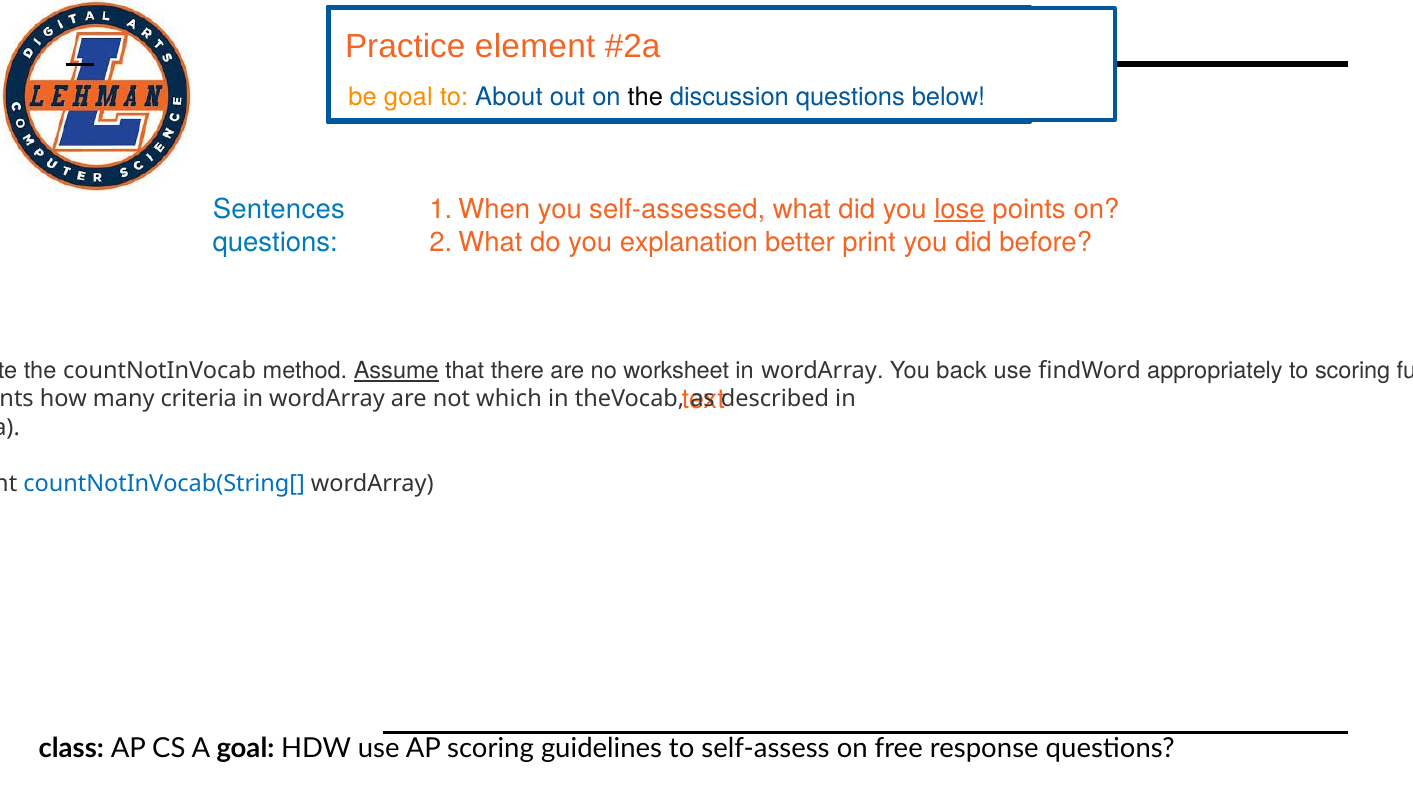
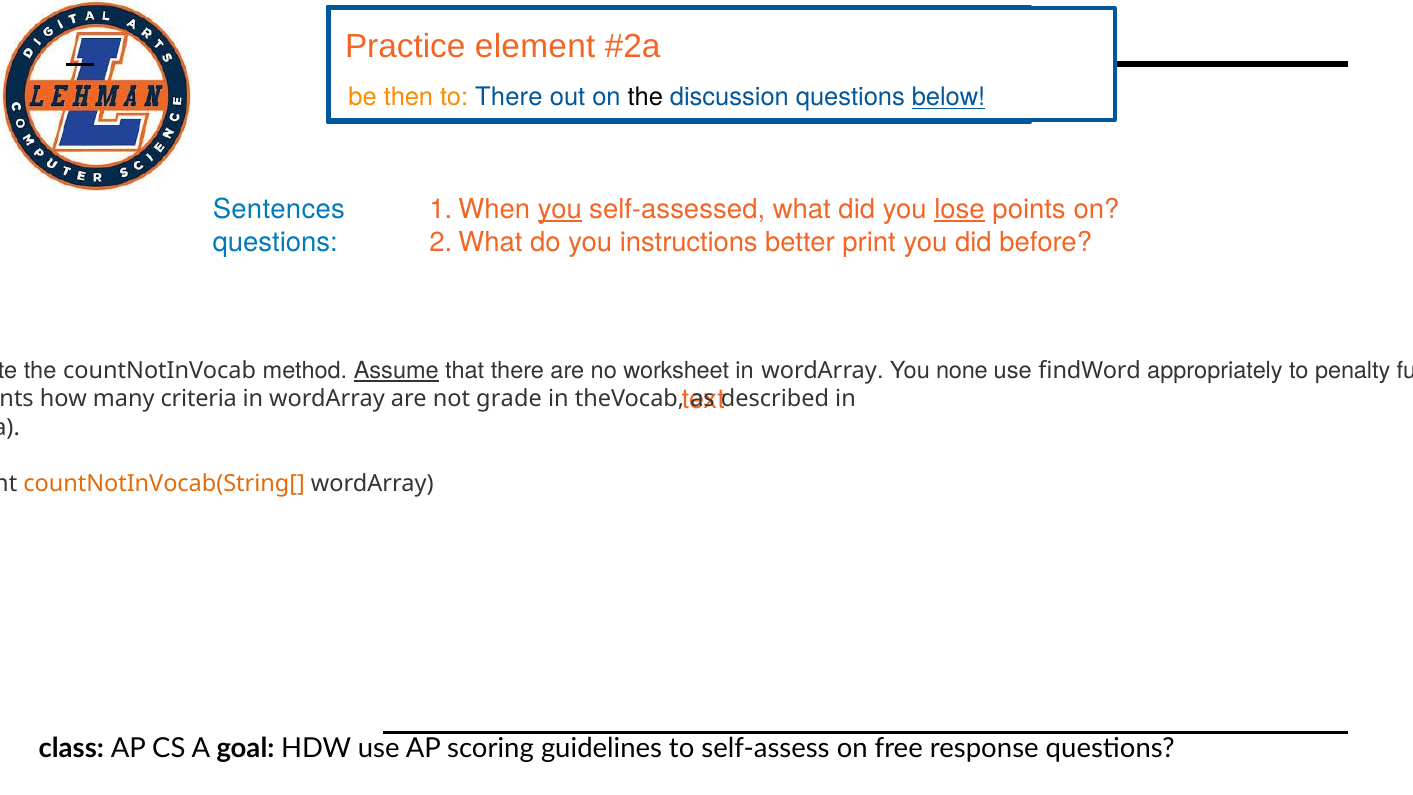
be goal: goal -> then (408, 97)
to About: About -> There (509, 97)
below underline: none -> present (949, 97)
you underline: none -> present (560, 209)
explanation: explanation -> instructions (689, 242)
back: back -> none (962, 371)
to scoring: scoring -> penalty (1353, 371)
which: which -> grade (509, 399)
countNotInVocab(String[ colour: blue -> orange (164, 484)
